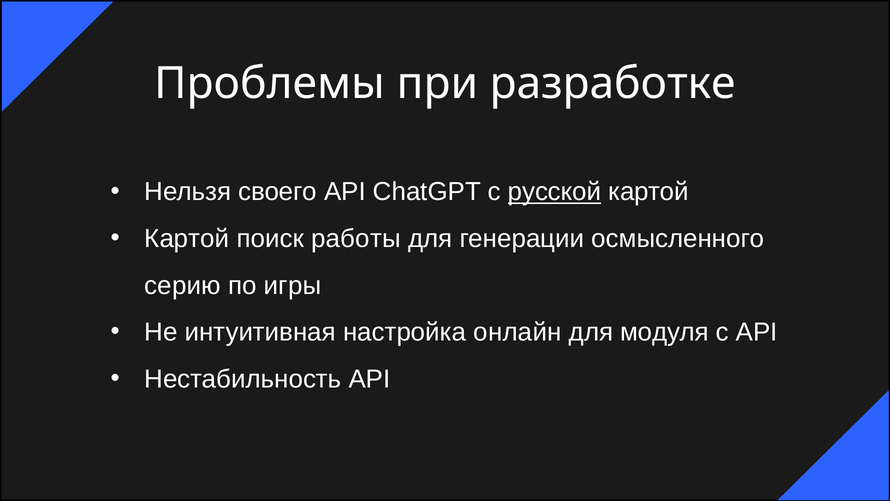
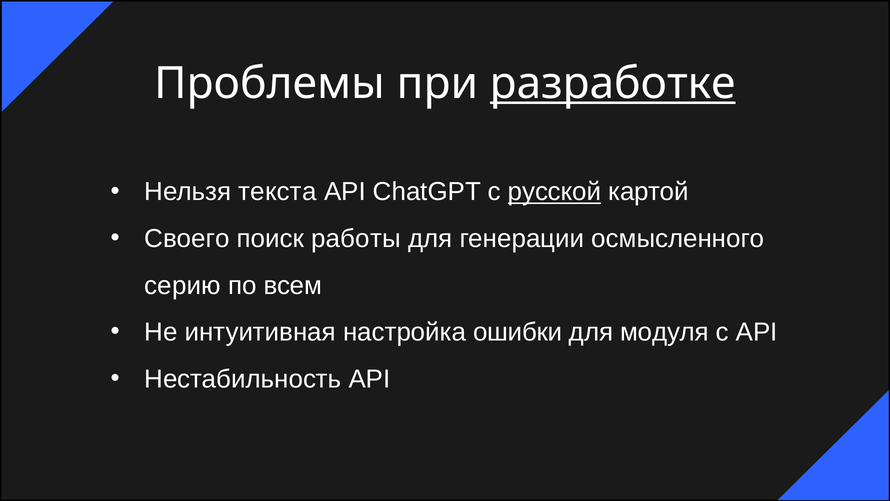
разработке underline: none -> present (613, 84)
своего: своего -> текста (277, 192)
Картой: Картой -> Своего (187, 238)
игры: игры -> всем (293, 285)
онлайн: онлайн -> ошибки (518, 332)
